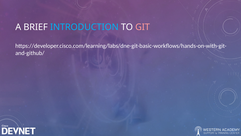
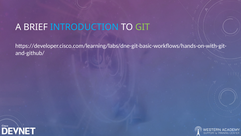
GIT colour: pink -> light green (143, 27)
